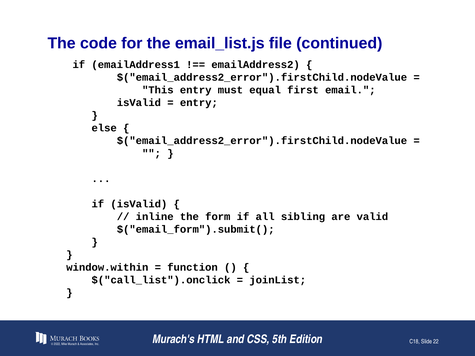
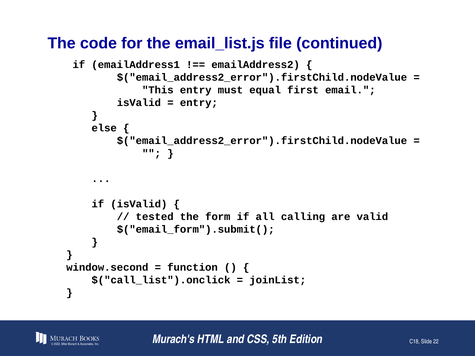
inline: inline -> tested (155, 217)
sibling: sibling -> calling (303, 217)
window.within: window.within -> window.second (107, 267)
